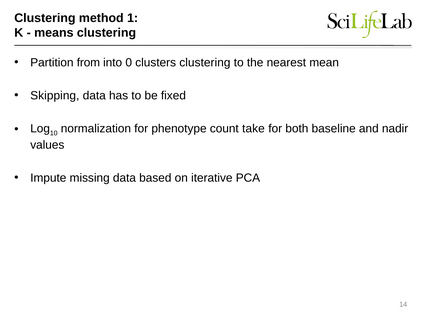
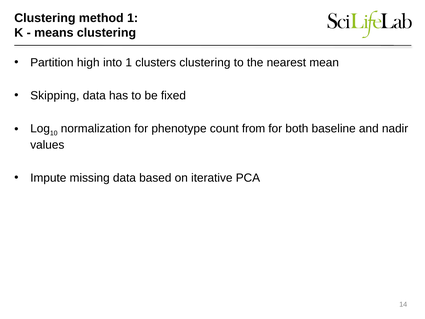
from: from -> high (88, 62)
into 0: 0 -> 1 (129, 62)
take: take -> from (254, 129)
